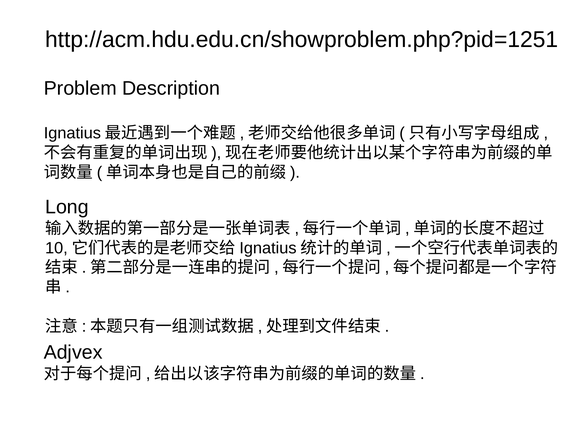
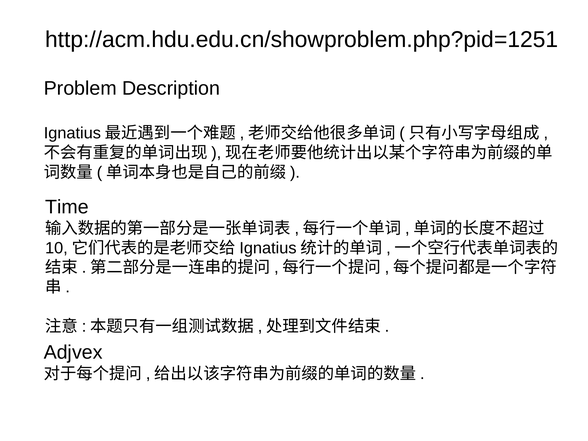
Long: Long -> Time (67, 207)
